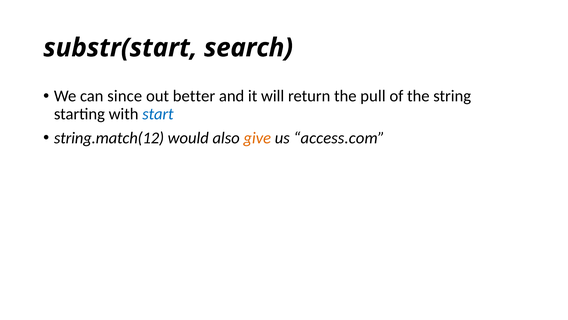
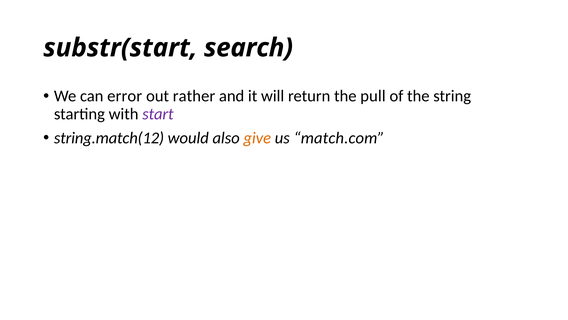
since: since -> error (125, 96)
better: better -> rather (194, 96)
start colour: blue -> purple (158, 114)
access.com: access.com -> match.com (339, 138)
